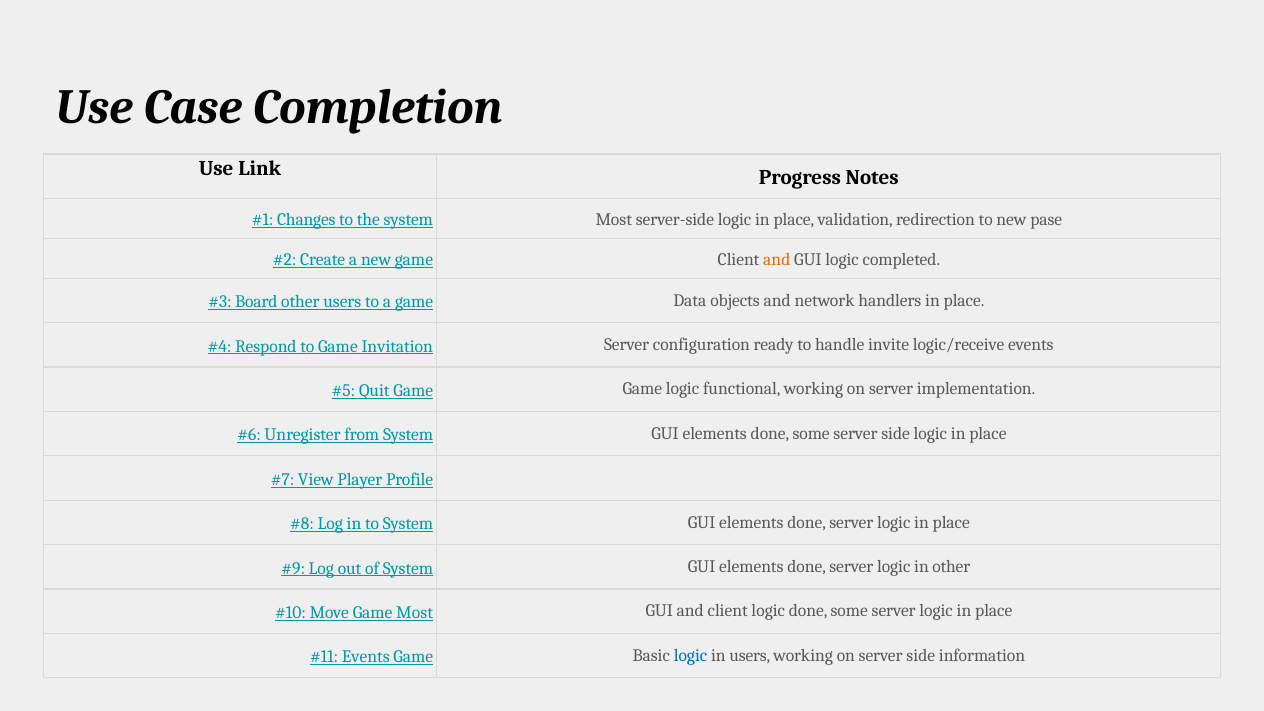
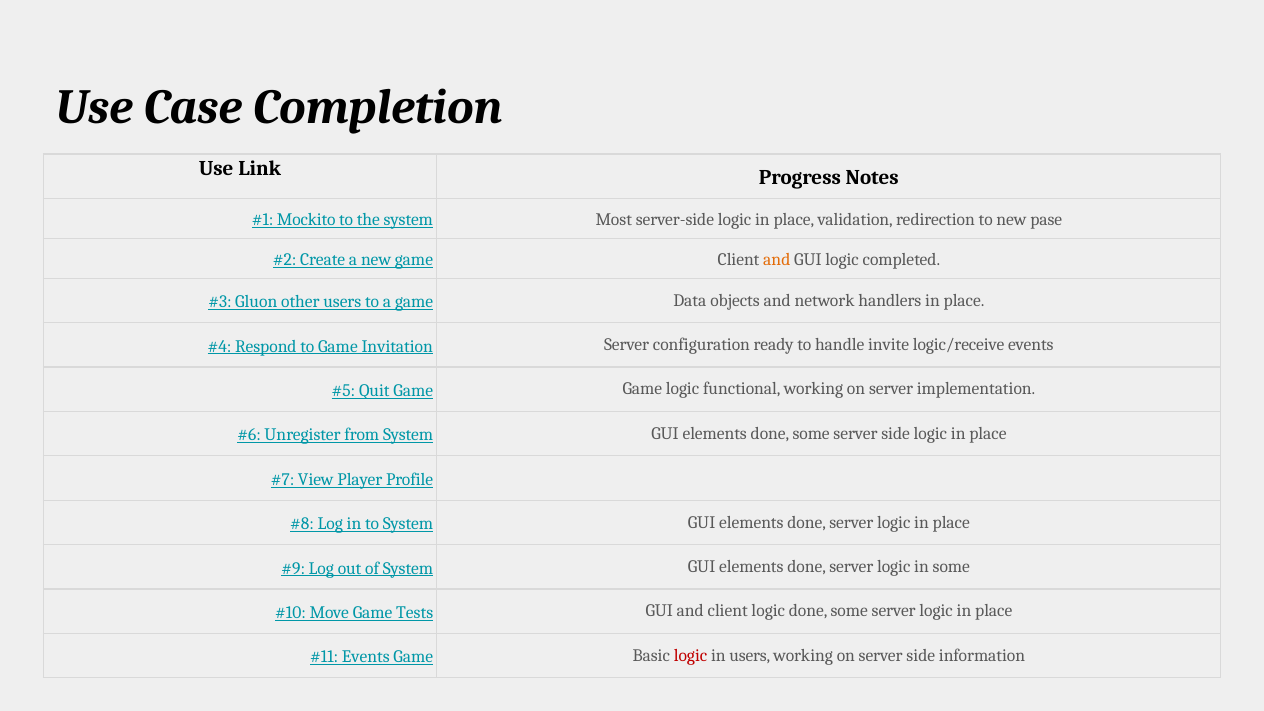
Changes: Changes -> Mockito (306, 220)
Board: Board -> Gluon (256, 302)
in other: other -> some (951, 567)
Game Most: Most -> Tests (415, 613)
logic colour: blue -> red (691, 655)
